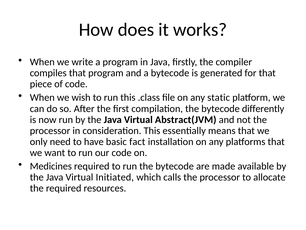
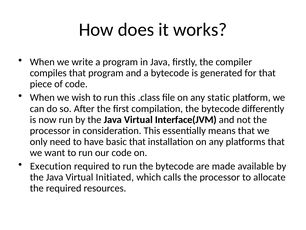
Abstract(JVM: Abstract(JVM -> Interface(JVM (186, 119)
basic fact: fact -> that (137, 141)
Medicines: Medicines -> Execution (51, 166)
